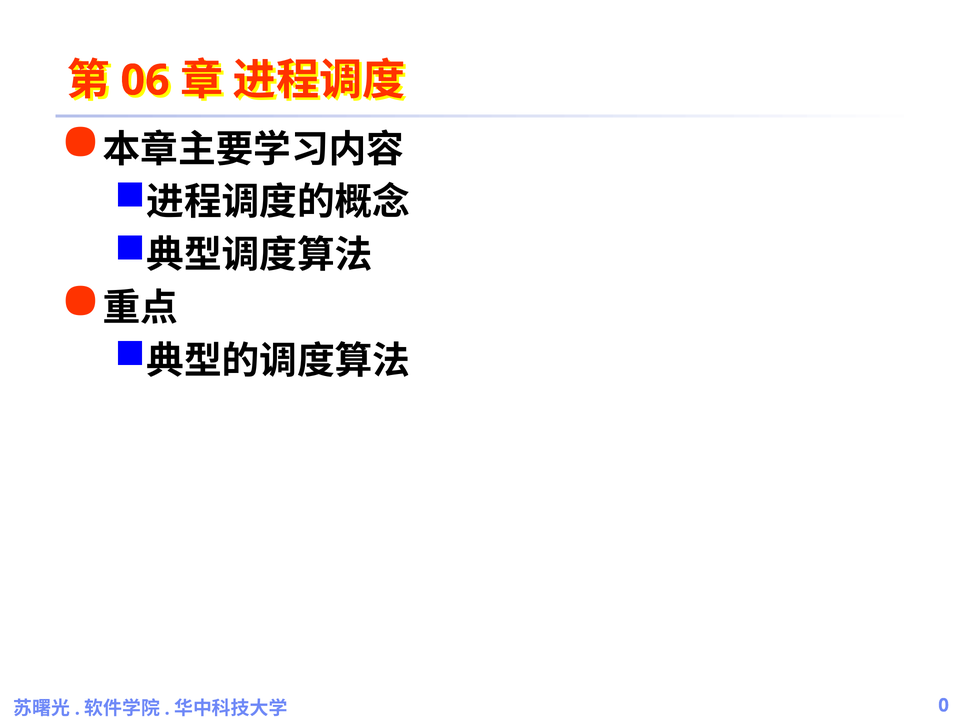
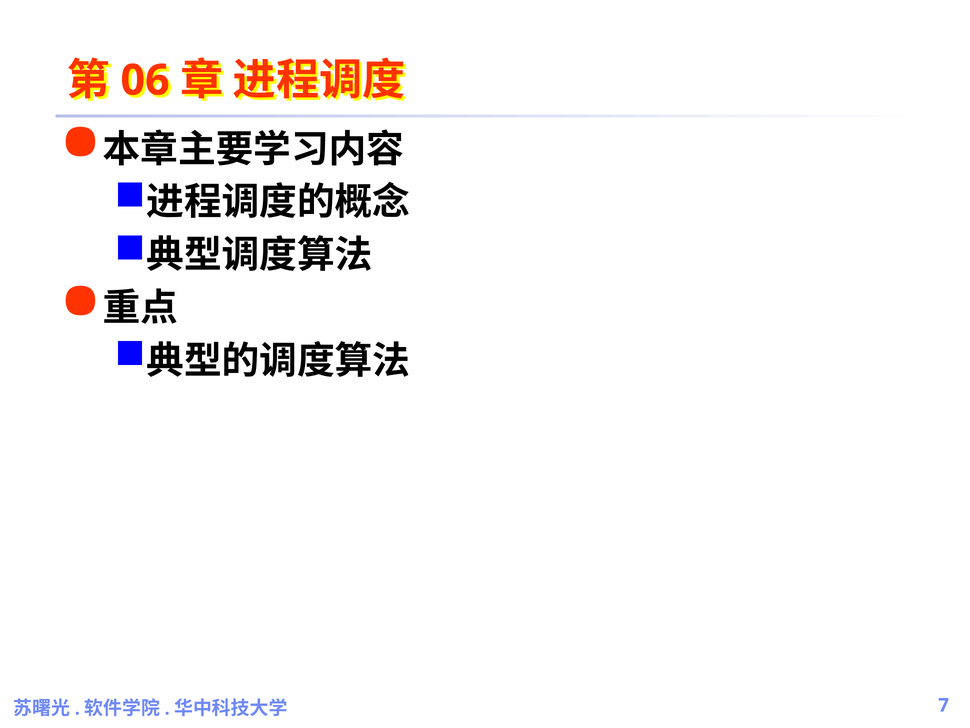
0: 0 -> 7 (944, 705)
